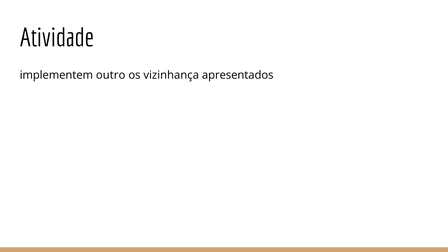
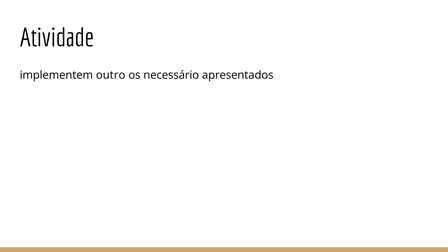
vizinhança: vizinhança -> necessário (171, 75)
